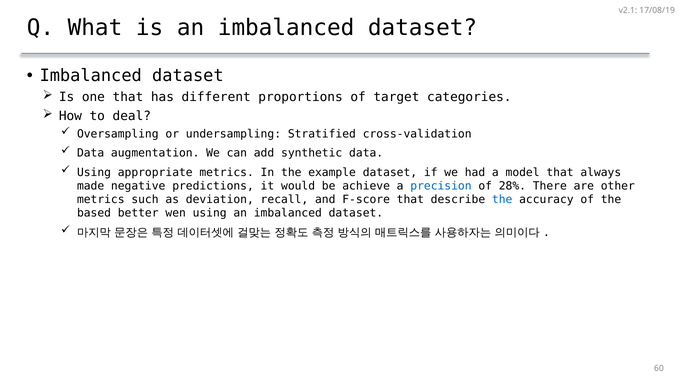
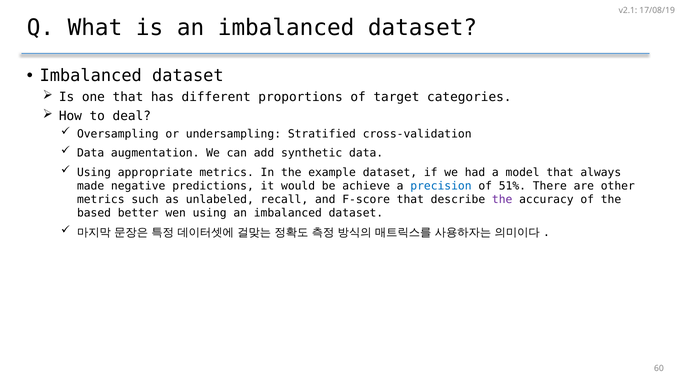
28%: 28% -> 51% (512, 186)
deviation: deviation -> unlabeled (220, 199)
the colour: blue -> purple (502, 199)
